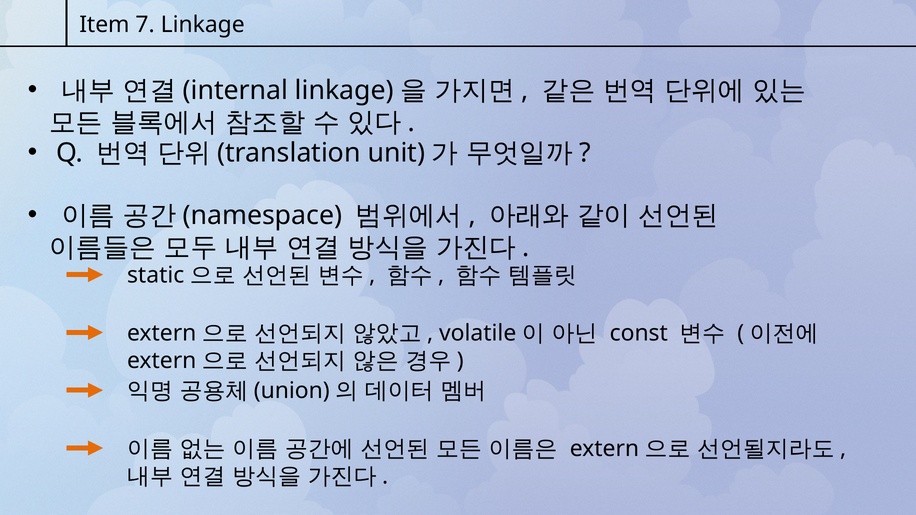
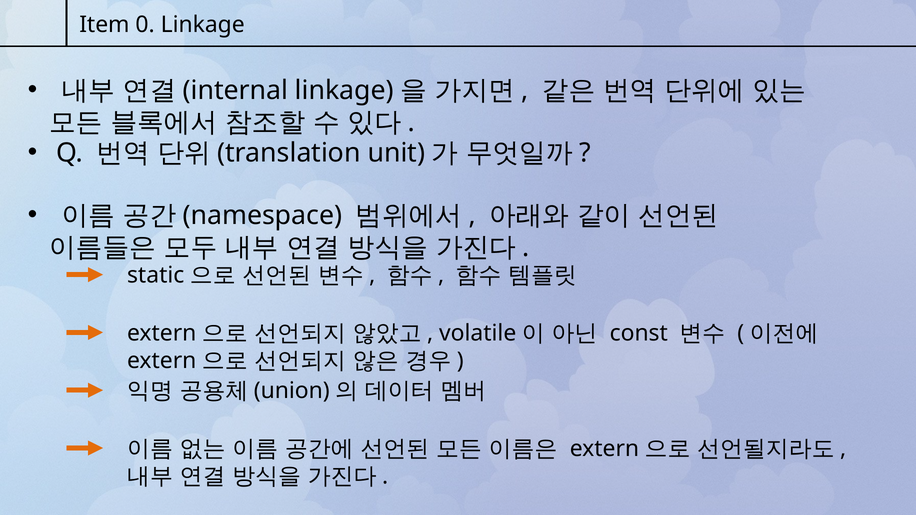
7: 7 -> 0 (145, 24)
